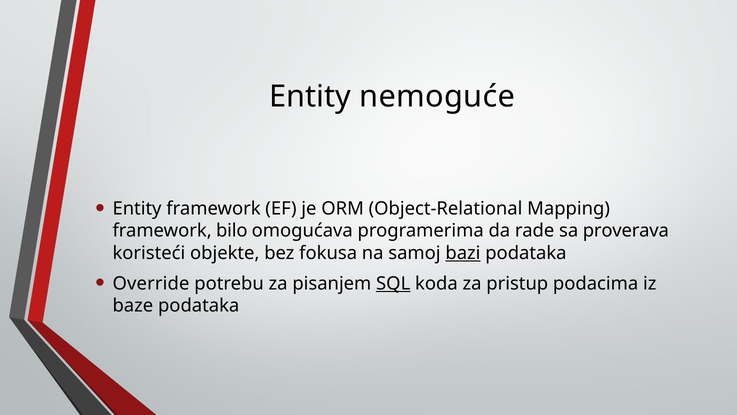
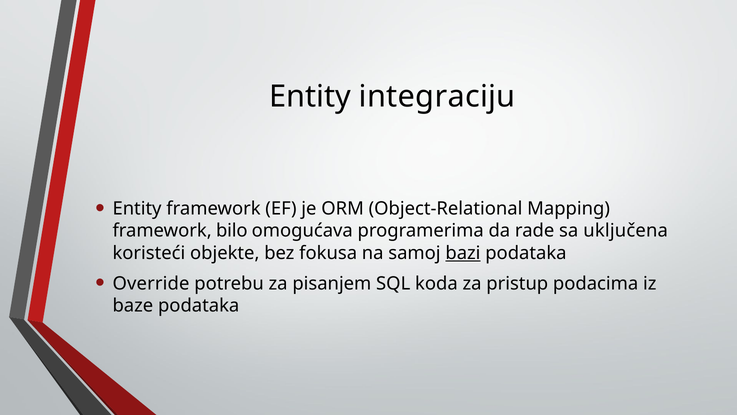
nemoguće: nemoguće -> integraciju (437, 97)
proverava: proverava -> uključena (626, 231)
SQL underline: present -> none (393, 283)
